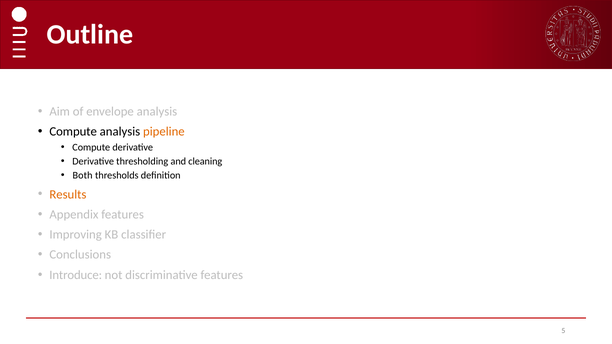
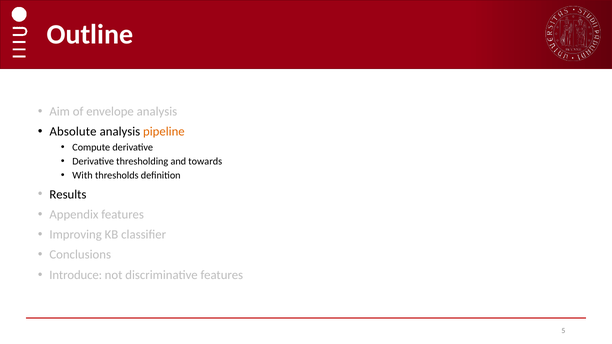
Compute: Compute -> Absolute (73, 132)
cleaning: cleaning -> towards (205, 161)
Both: Both -> With (83, 176)
Results colour: orange -> black (68, 194)
